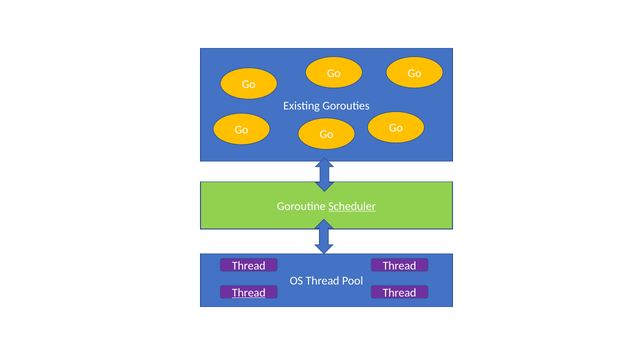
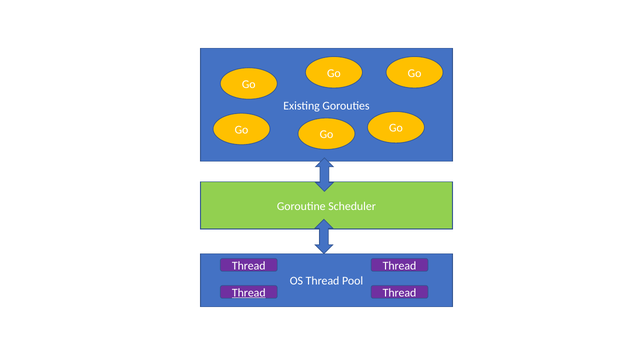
Scheduler underline: present -> none (352, 206)
